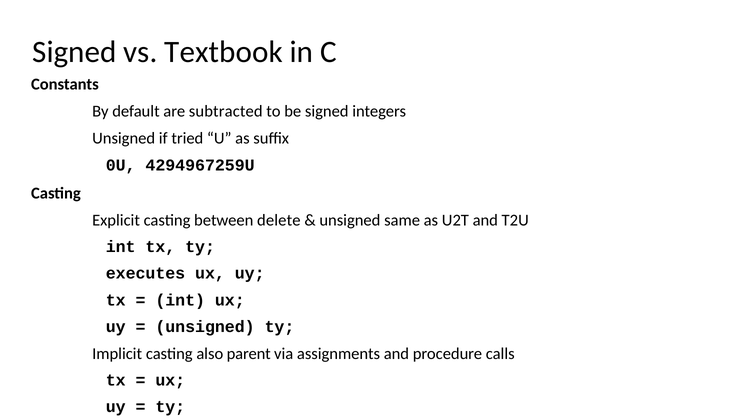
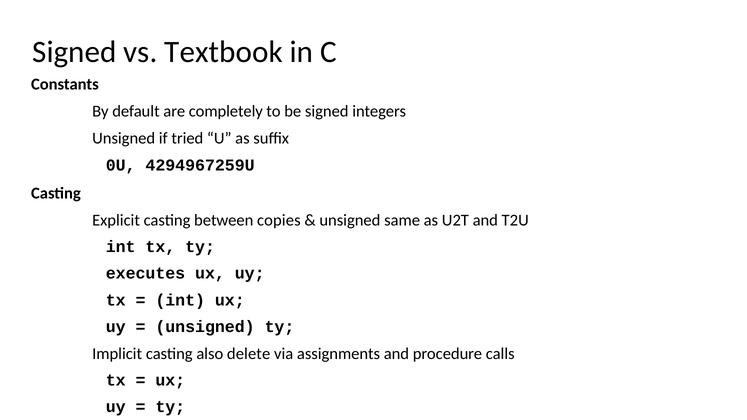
subtracted: subtracted -> completely (226, 111)
delete: delete -> copies (279, 220)
parent: parent -> delete (249, 354)
